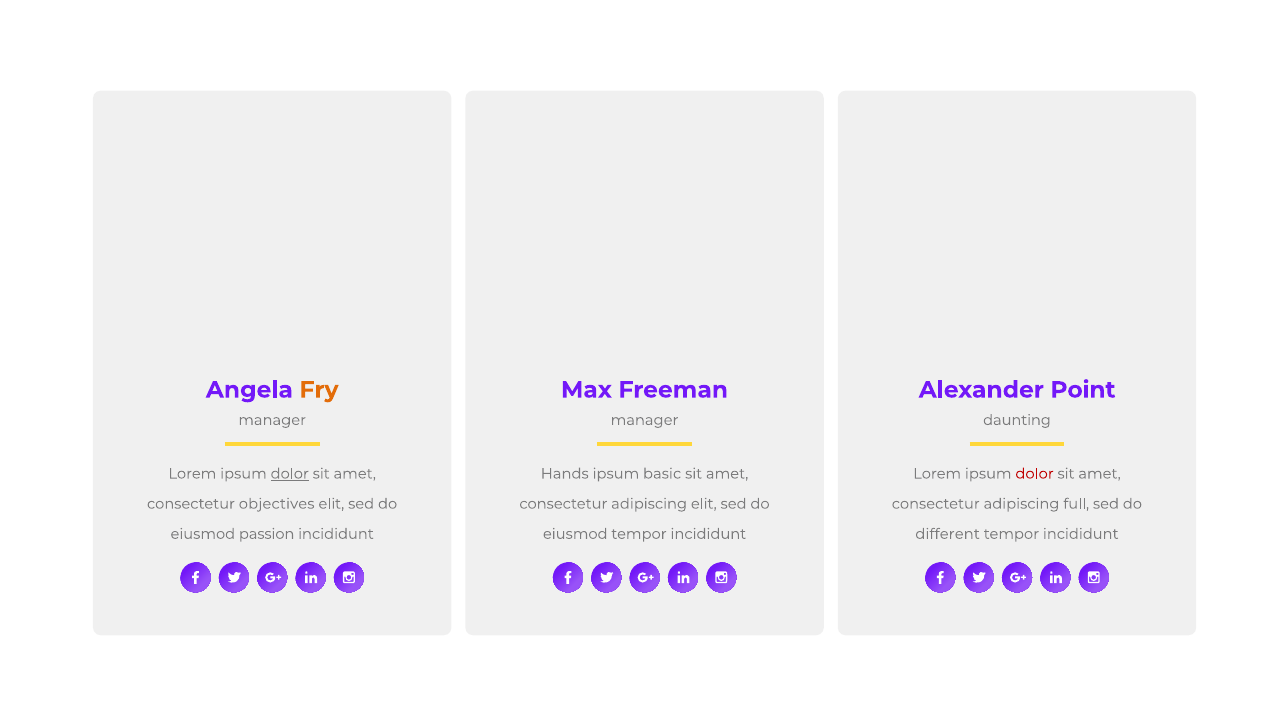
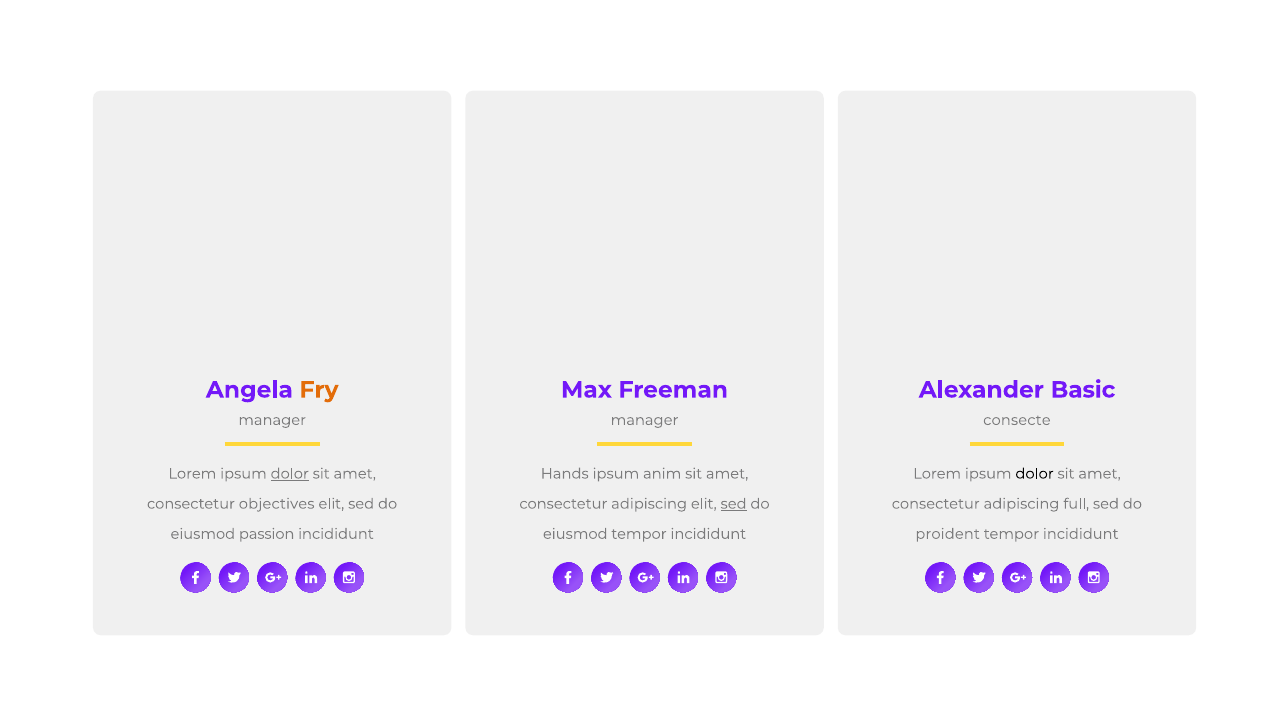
Point: Point -> Basic (1083, 390)
daunting: daunting -> consecte (1017, 420)
basic: basic -> anim (662, 474)
dolor colour: red -> black (1035, 474)
sed underline: none -> present (734, 504)
different: different -> proident (948, 534)
